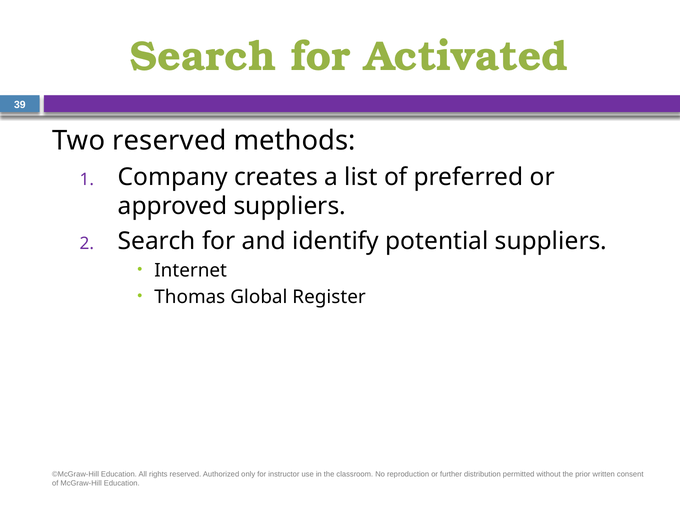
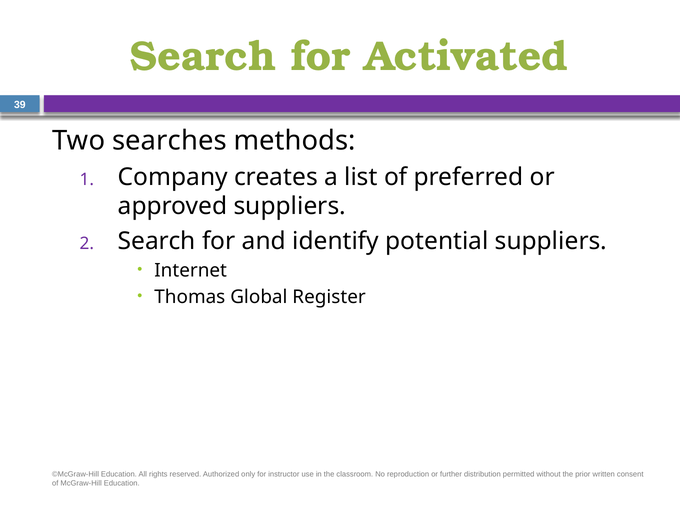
Two reserved: reserved -> searches (169, 141)
